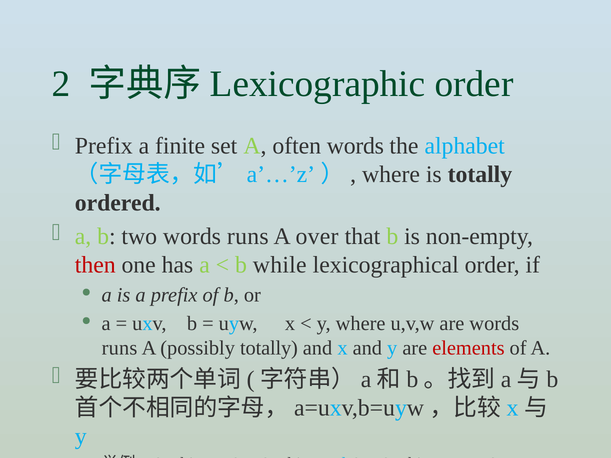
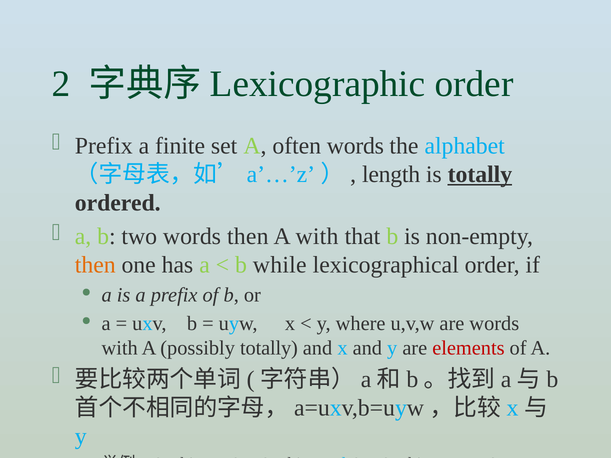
where: where -> length (391, 175)
totally underline: none -> present (480, 175)
two words runs: runs -> then (248, 236)
A over: over -> with (317, 236)
then colour: red -> orange (95, 265)
runs: runs -> with (120, 348)
